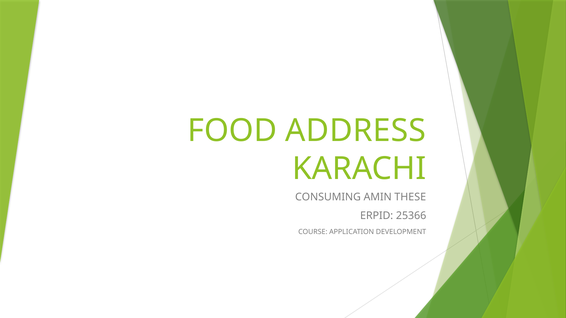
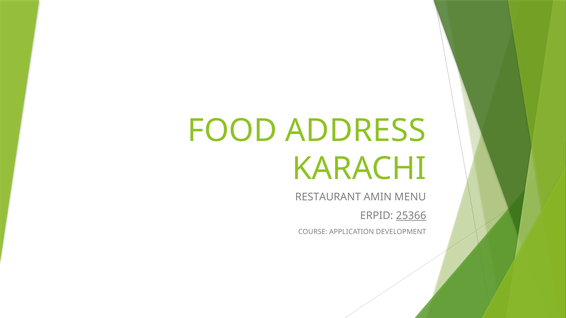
CONSUMING: CONSUMING -> RESTAURANT (328, 197)
THESE: THESE -> MENU (410, 197)
25366 underline: none -> present (411, 216)
